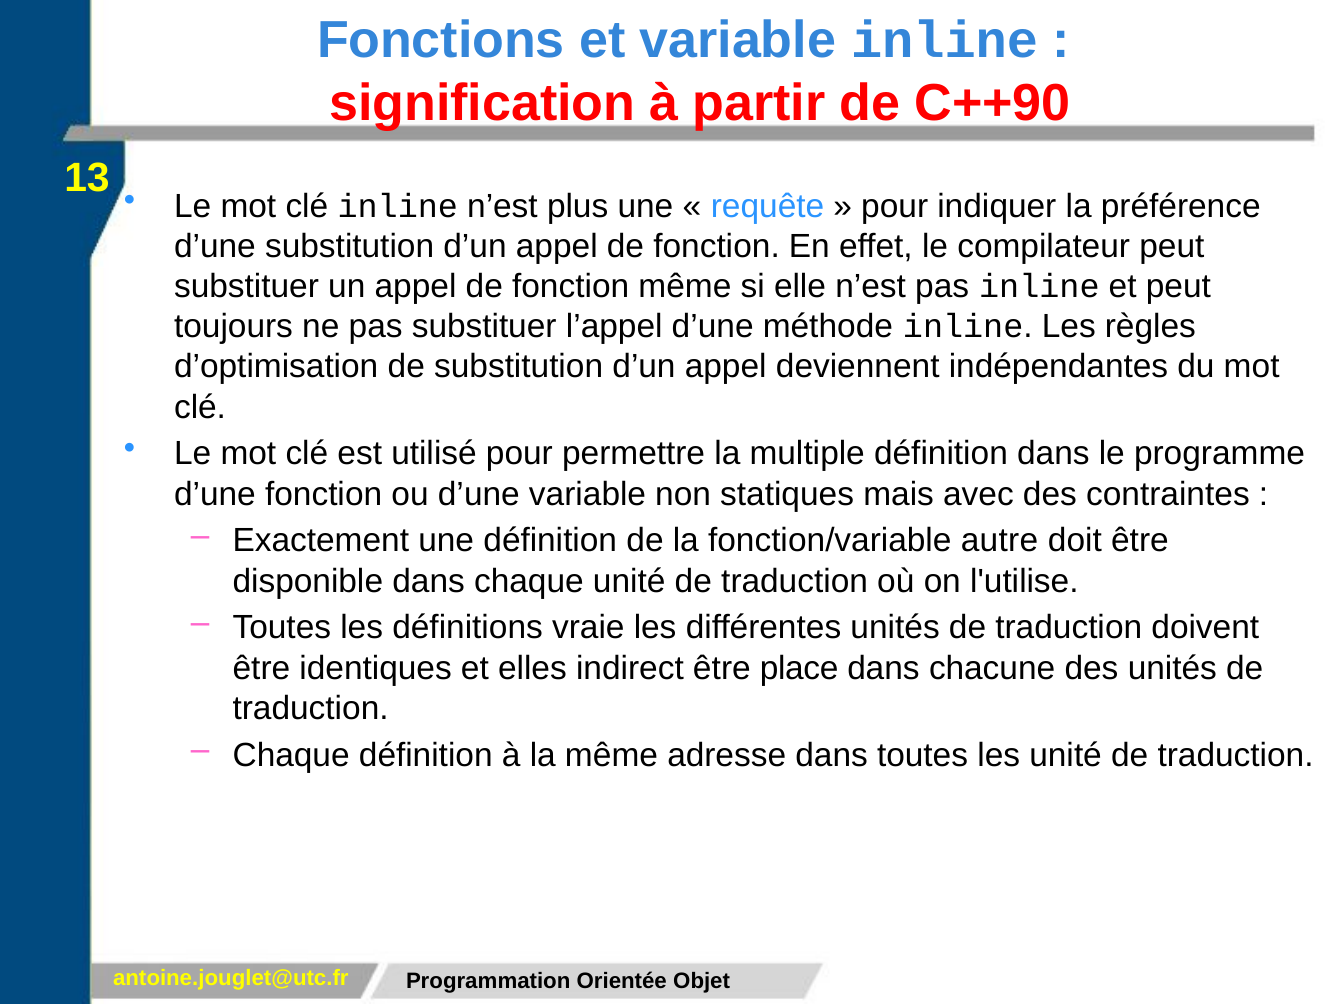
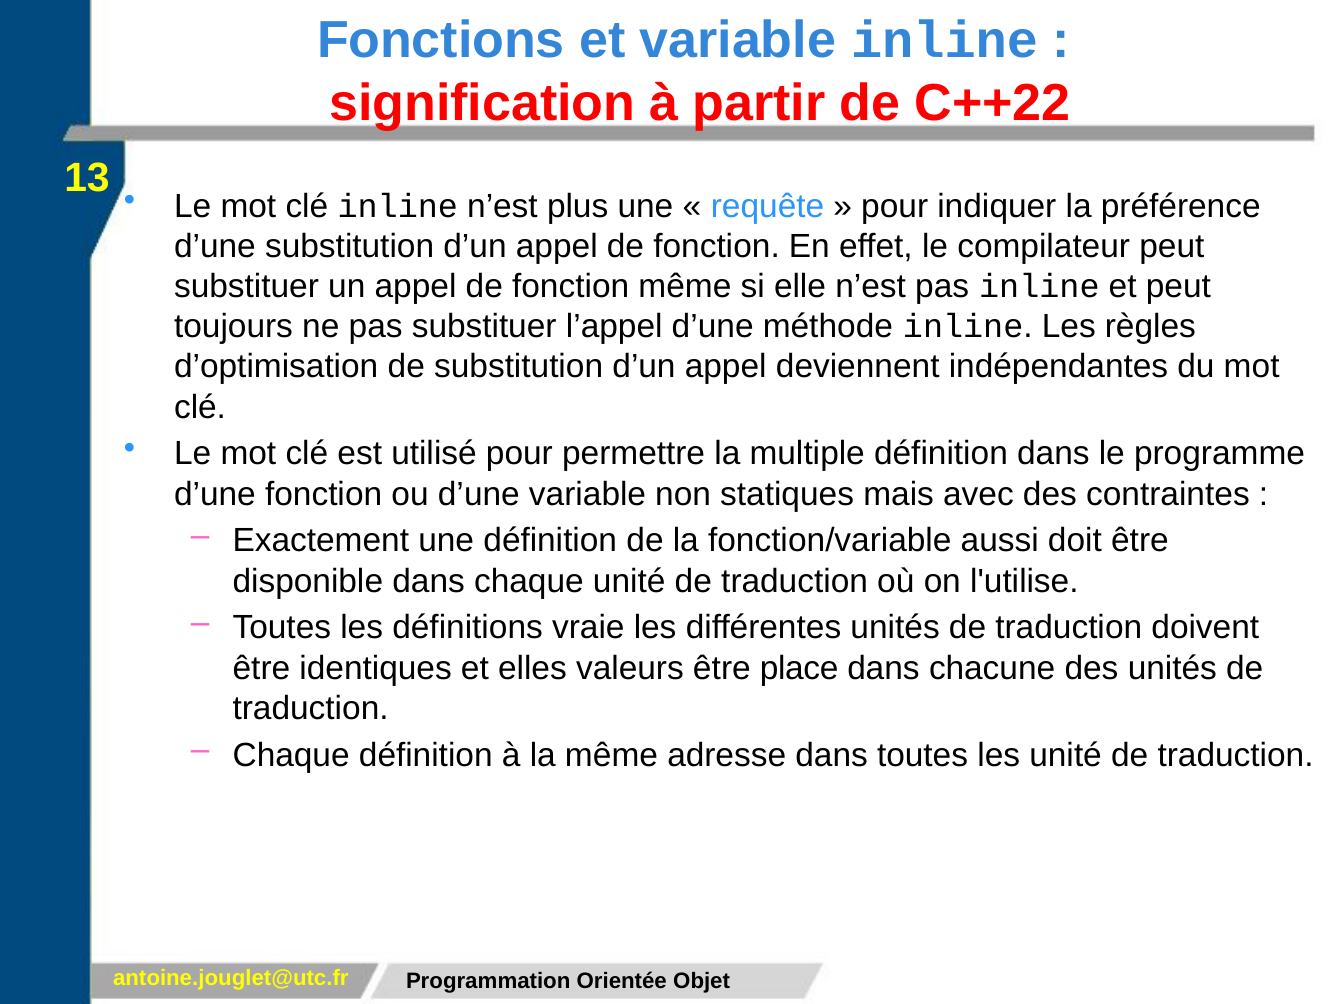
C++90: C++90 -> C++22 (993, 103)
autre: autre -> aussi (1000, 541)
indirect: indirect -> valeurs (630, 668)
